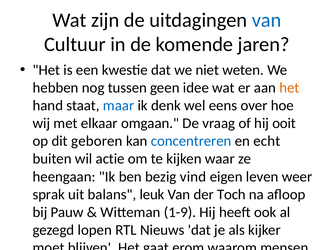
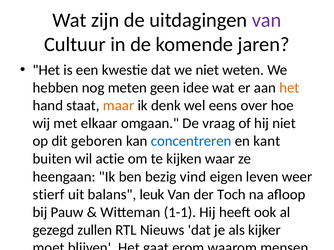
van colour: blue -> purple (267, 20)
tussen: tussen -> meten (127, 88)
maar colour: blue -> orange (119, 106)
hij ooit: ooit -> niet (284, 124)
echt: echt -> kant (267, 141)
sprak: sprak -> stierf (49, 195)
1-9: 1-9 -> 1-1 (180, 213)
lopen: lopen -> zullen (95, 230)
